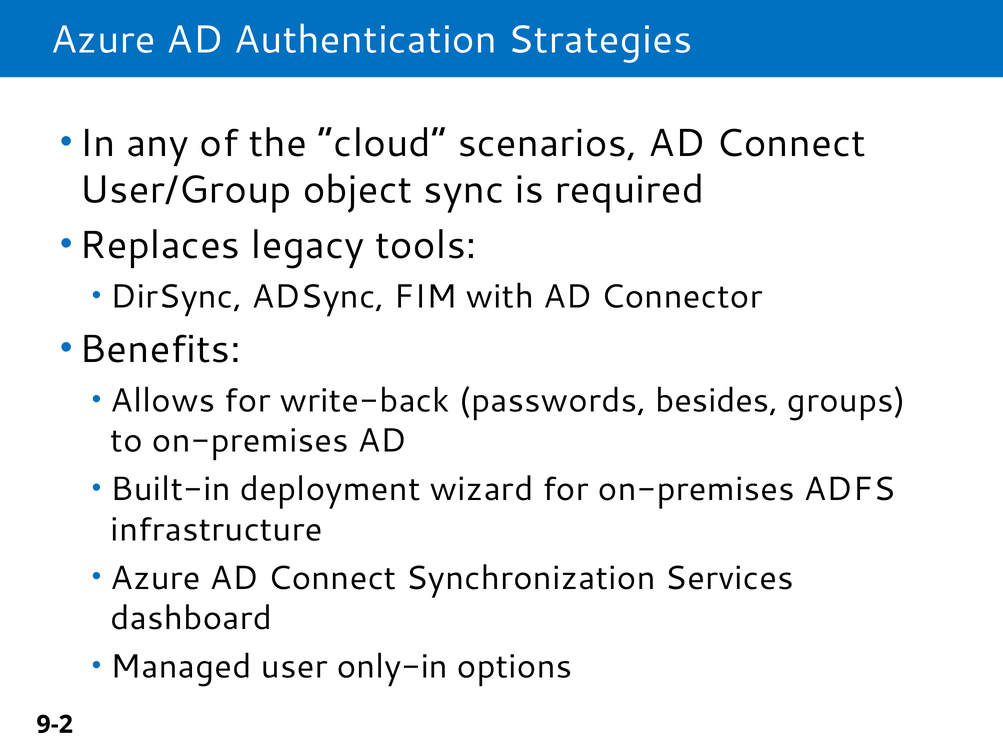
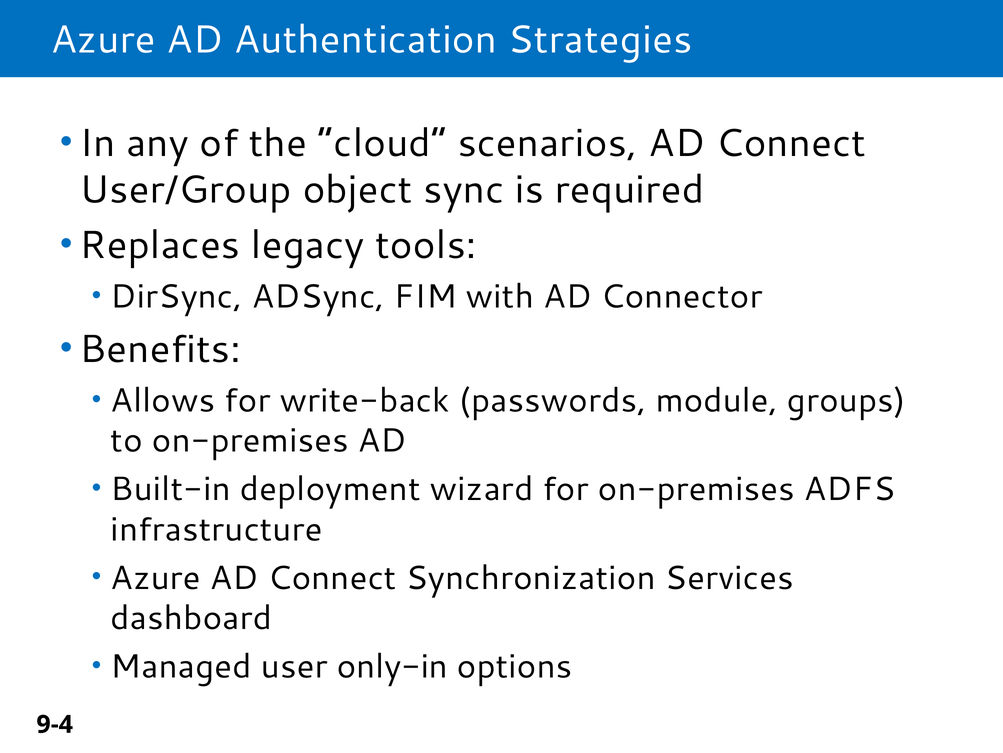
besides: besides -> module (717, 400)
9-2: 9-2 -> 9-4 (55, 724)
